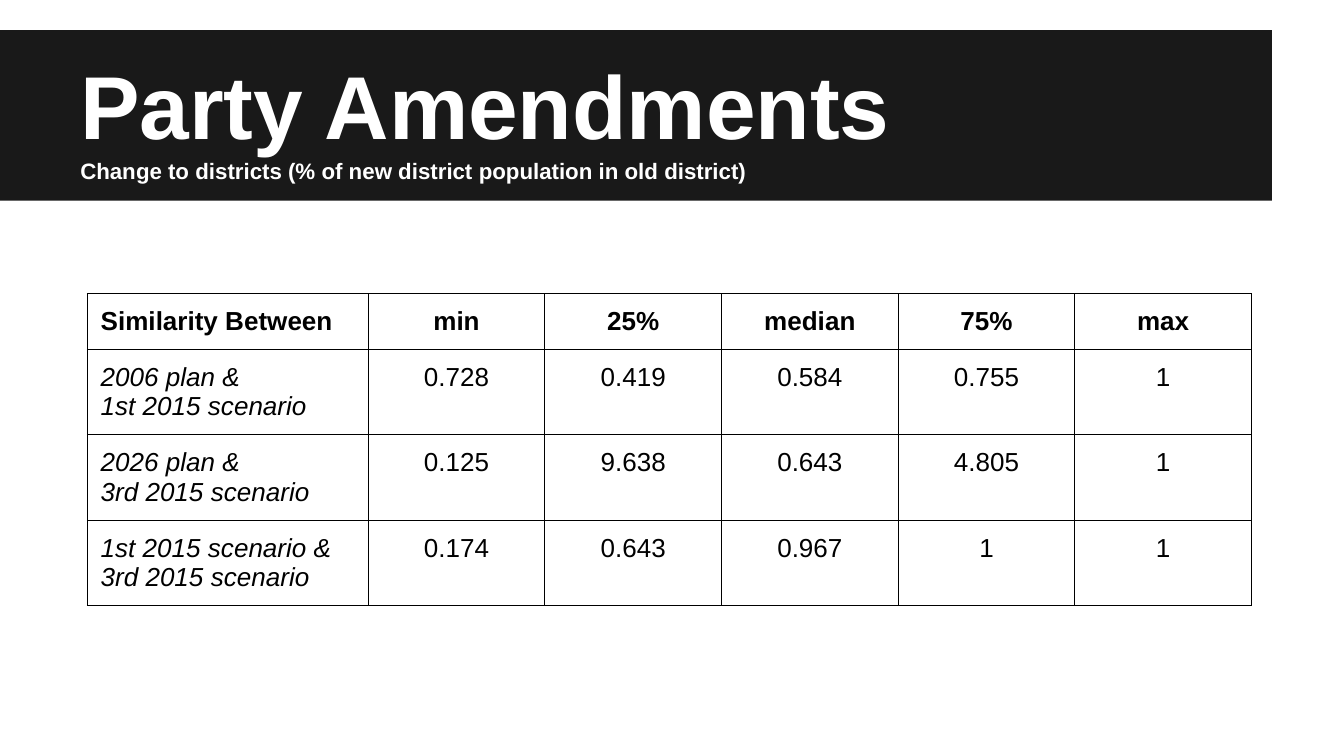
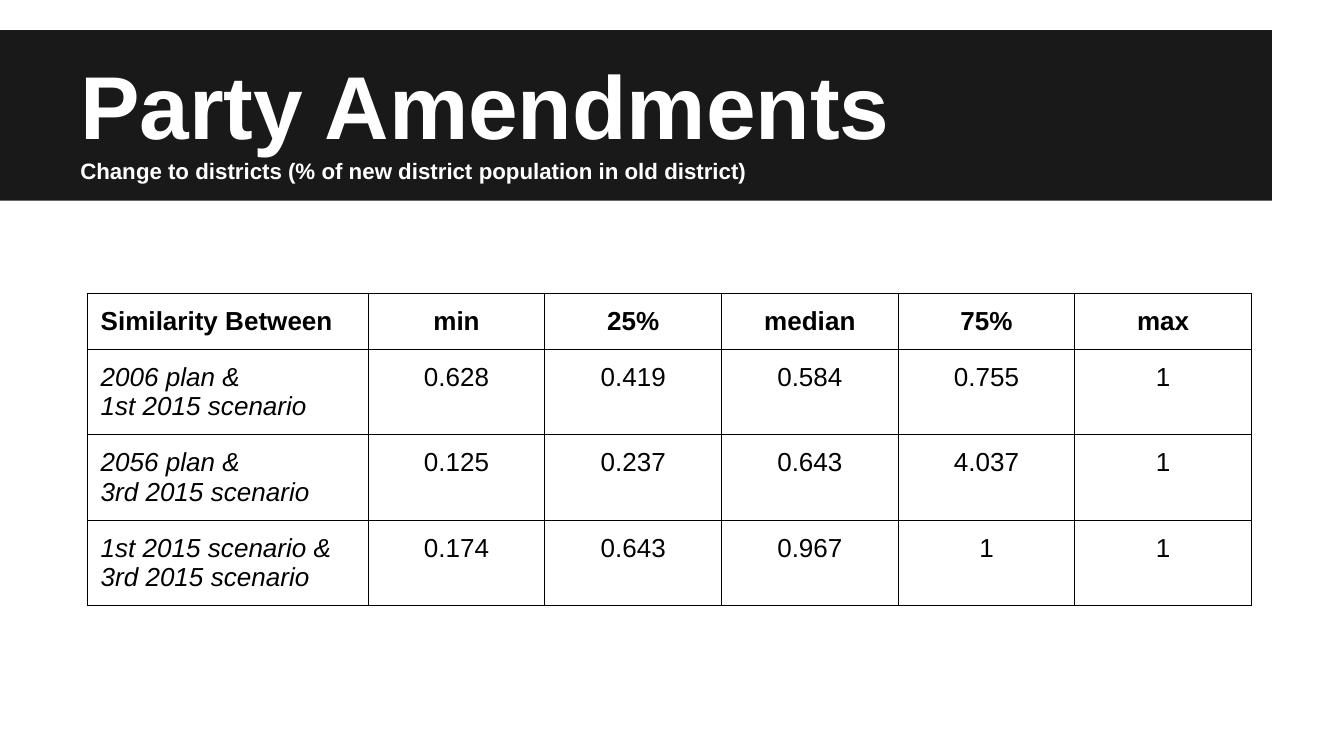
0.728: 0.728 -> 0.628 (457, 378)
2026: 2026 -> 2056 (130, 463)
9.638: 9.638 -> 0.237 (633, 463)
4.805: 4.805 -> 4.037 (987, 463)
